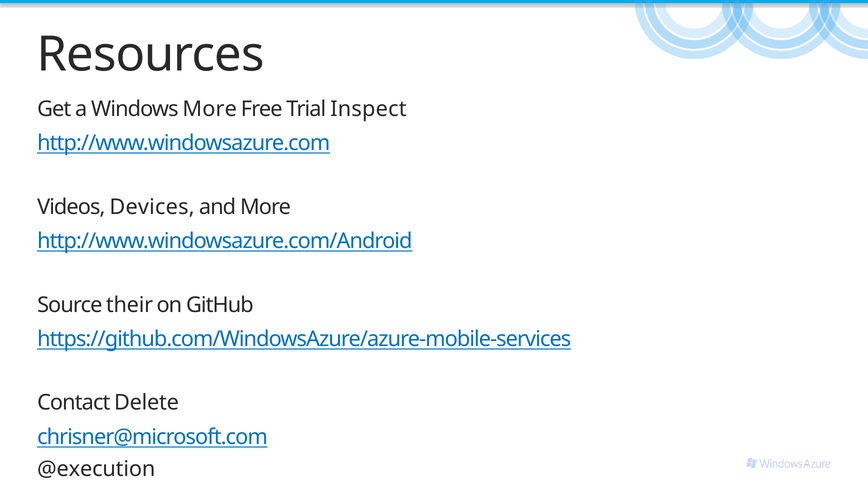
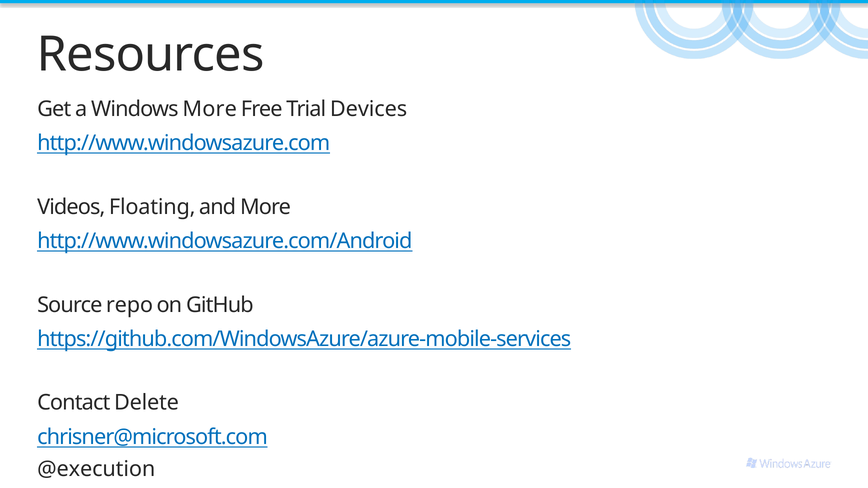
Inspect: Inspect -> Devices (369, 109)
Devices: Devices -> Floating (152, 207)
their: their -> repo (130, 305)
